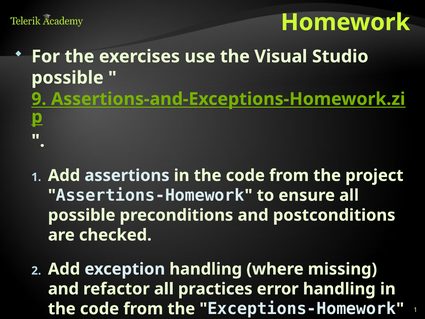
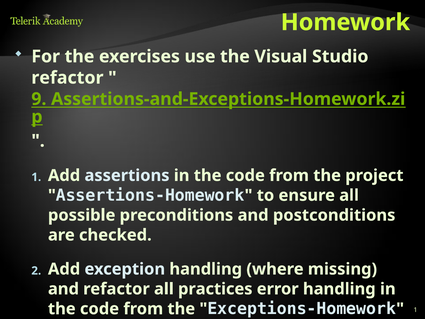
possible: possible -> refactor (67, 78)
